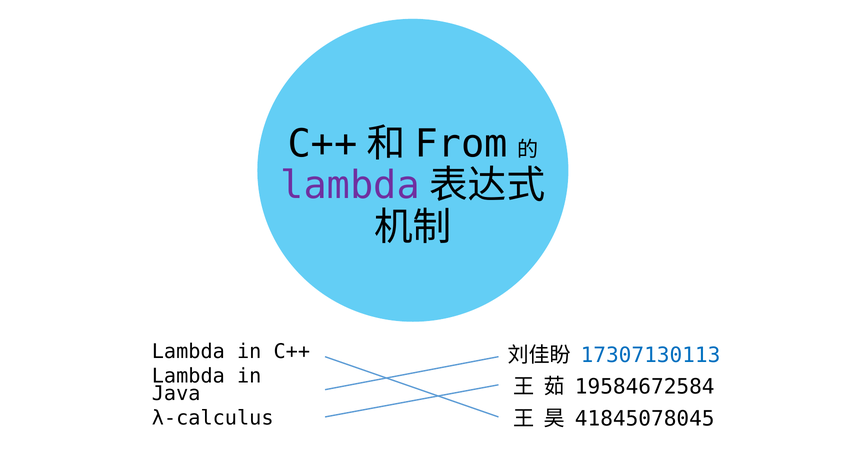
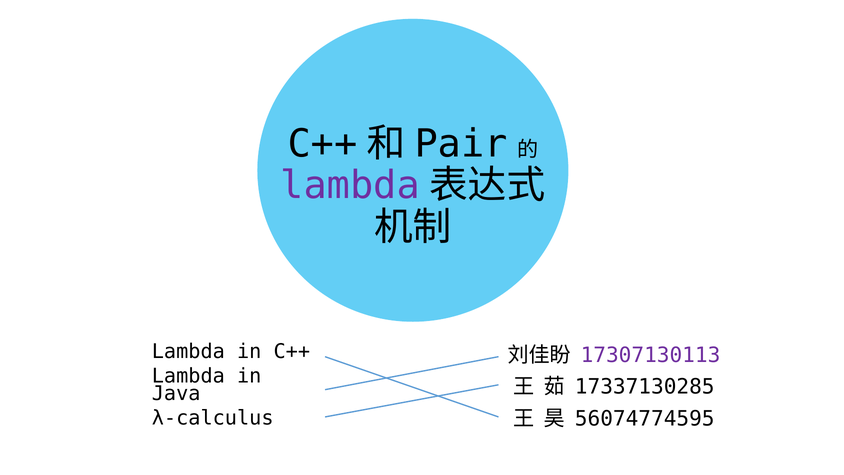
From: From -> Pair (461, 144)
17307130113 colour: blue -> purple (650, 355)
19584672584: 19584672584 -> 17337130285 (645, 387)
41845078045: 41845078045 -> 56074774595 (645, 418)
